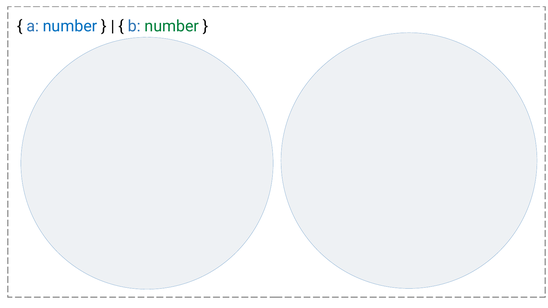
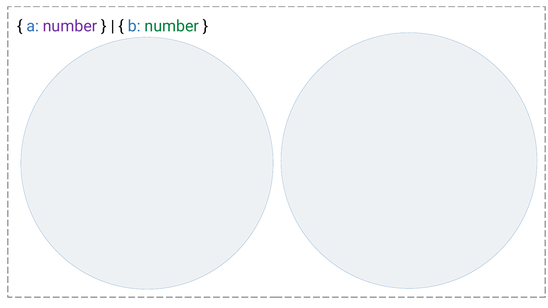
number colour: blue -> purple (70, 26)
